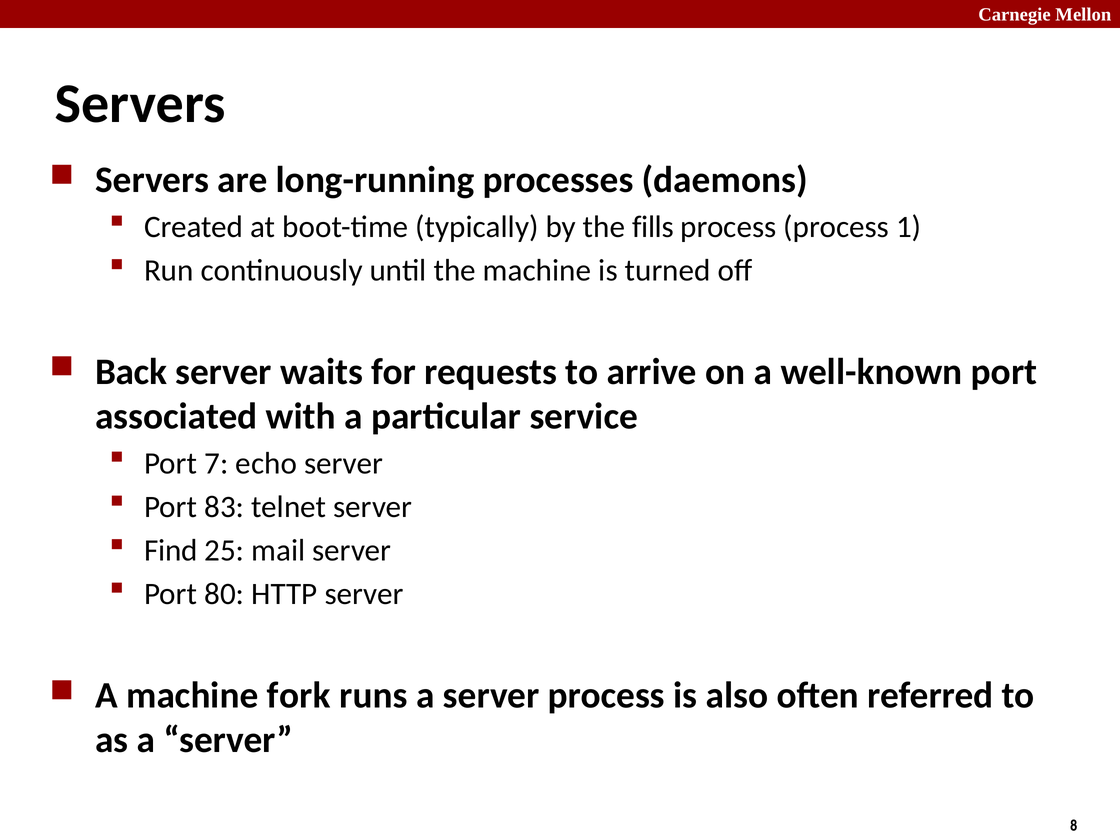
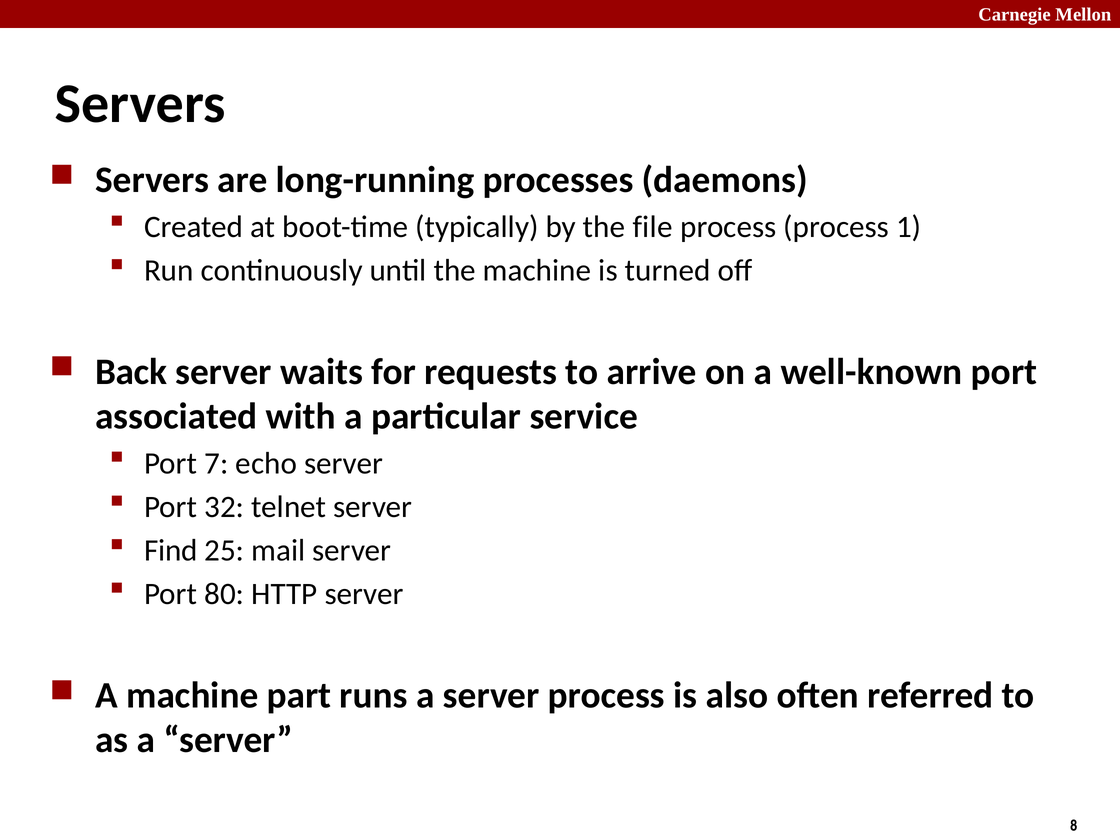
fills: fills -> file (653, 227)
83: 83 -> 32 (224, 507)
fork: fork -> part (299, 695)
